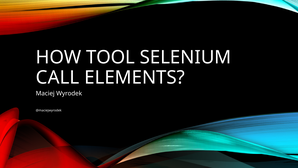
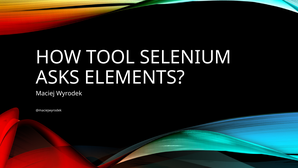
CALL: CALL -> ASKS (58, 77)
